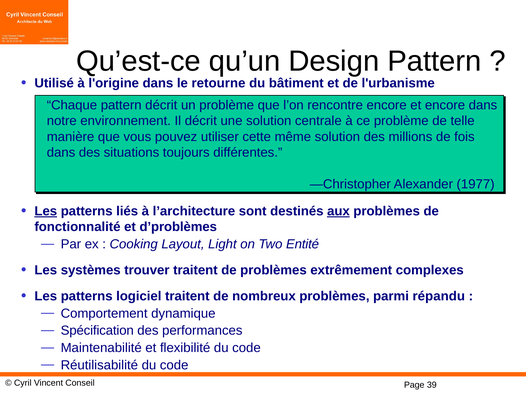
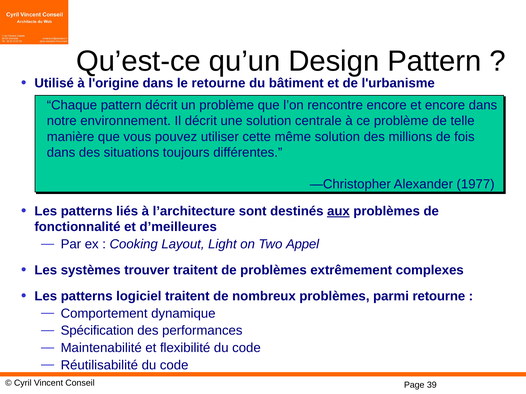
Les underline: present -> none (46, 211)
d’problèmes: d’problèmes -> d’meilleures (178, 227)
Entité: Entité -> Appel (303, 244)
parmi répandu: répandu -> retourne (439, 296)
